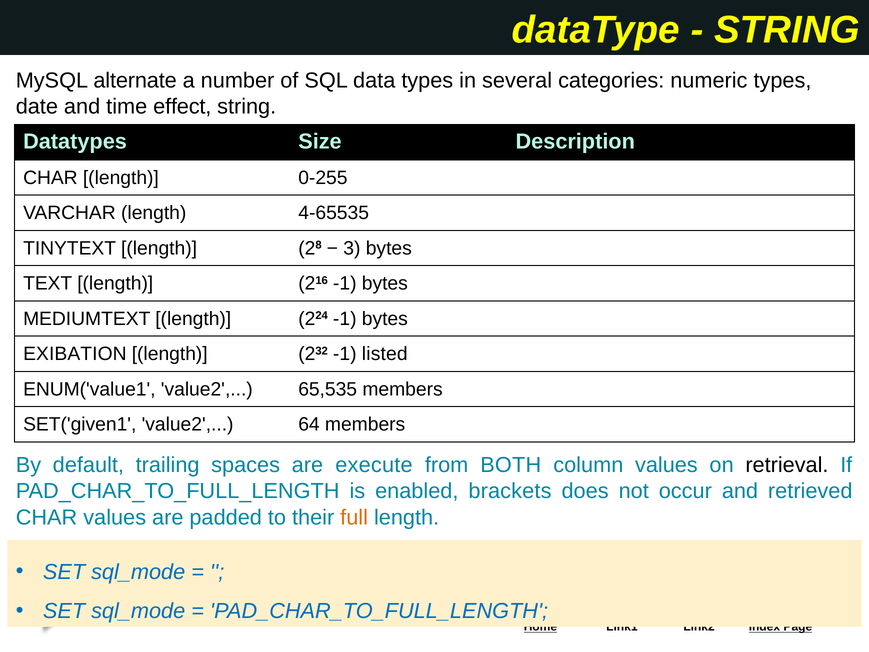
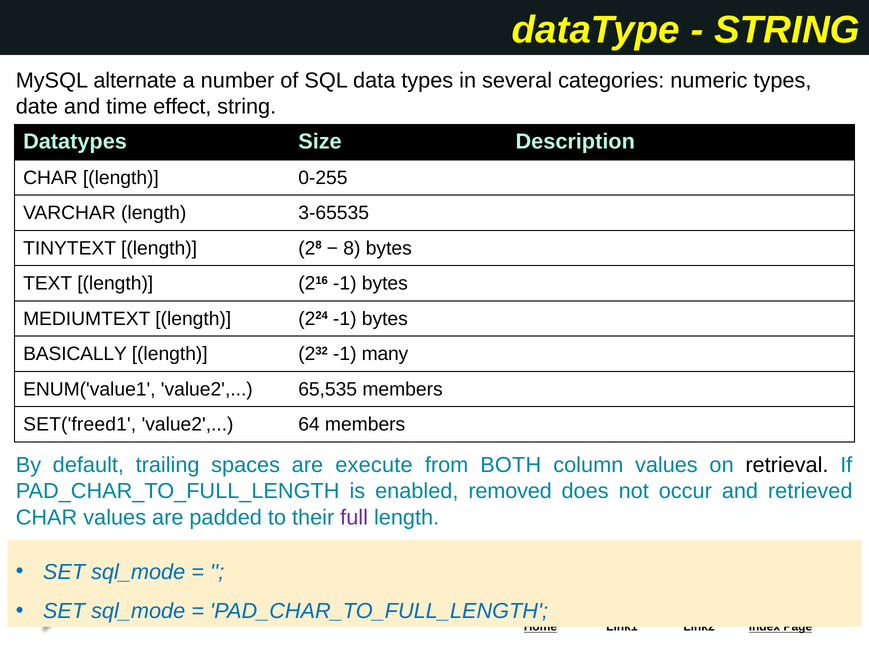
4-65535: 4-65535 -> 3-65535 (334, 213)
3: 3 -> 8 (352, 248)
EXIBATION: EXIBATION -> BASICALLY (75, 354)
listed: listed -> many (385, 354)
SET('given1: SET('given1 -> SET('freed1 (80, 424)
brackets: brackets -> removed (510, 491)
full colour: orange -> purple (354, 517)
